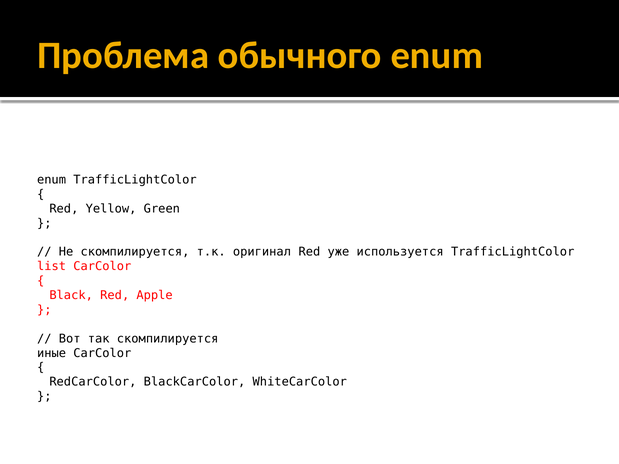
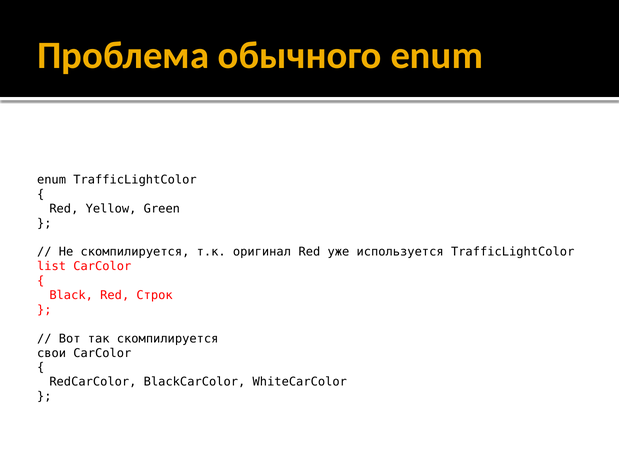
Apple: Apple -> Строк (155, 295)
иные: иные -> свои (52, 353)
